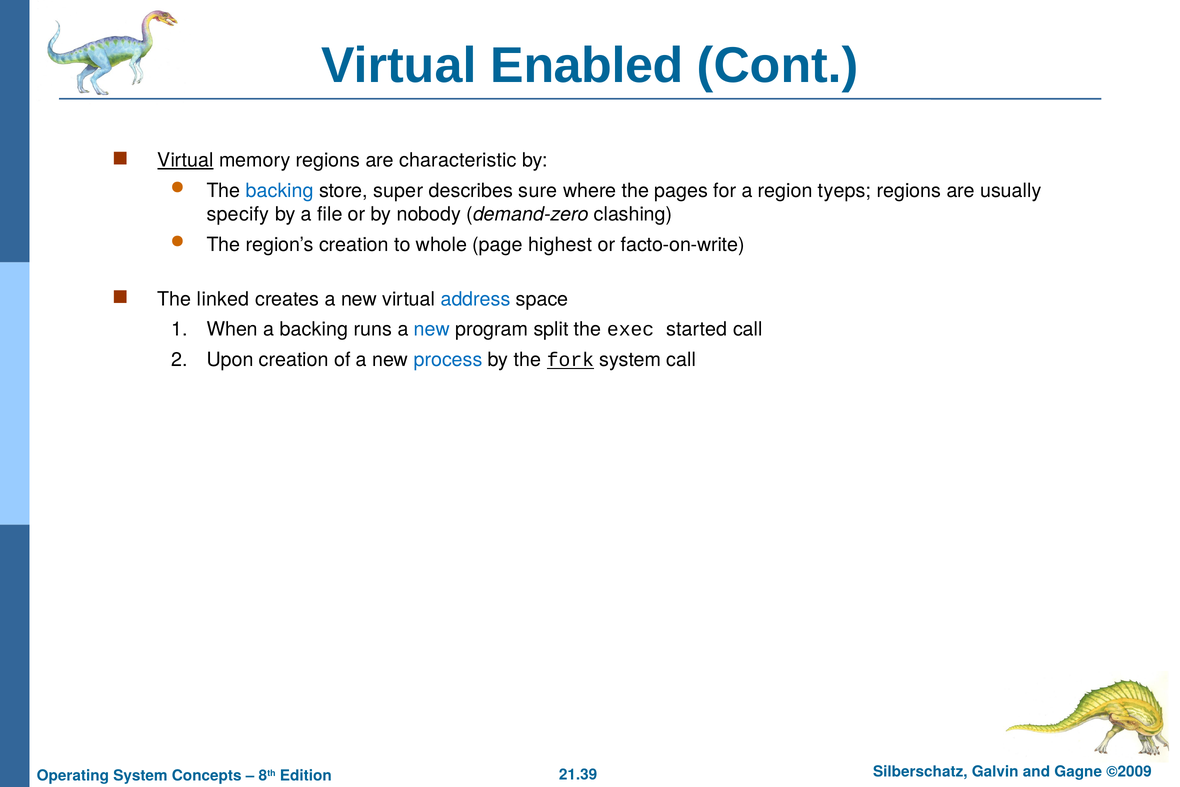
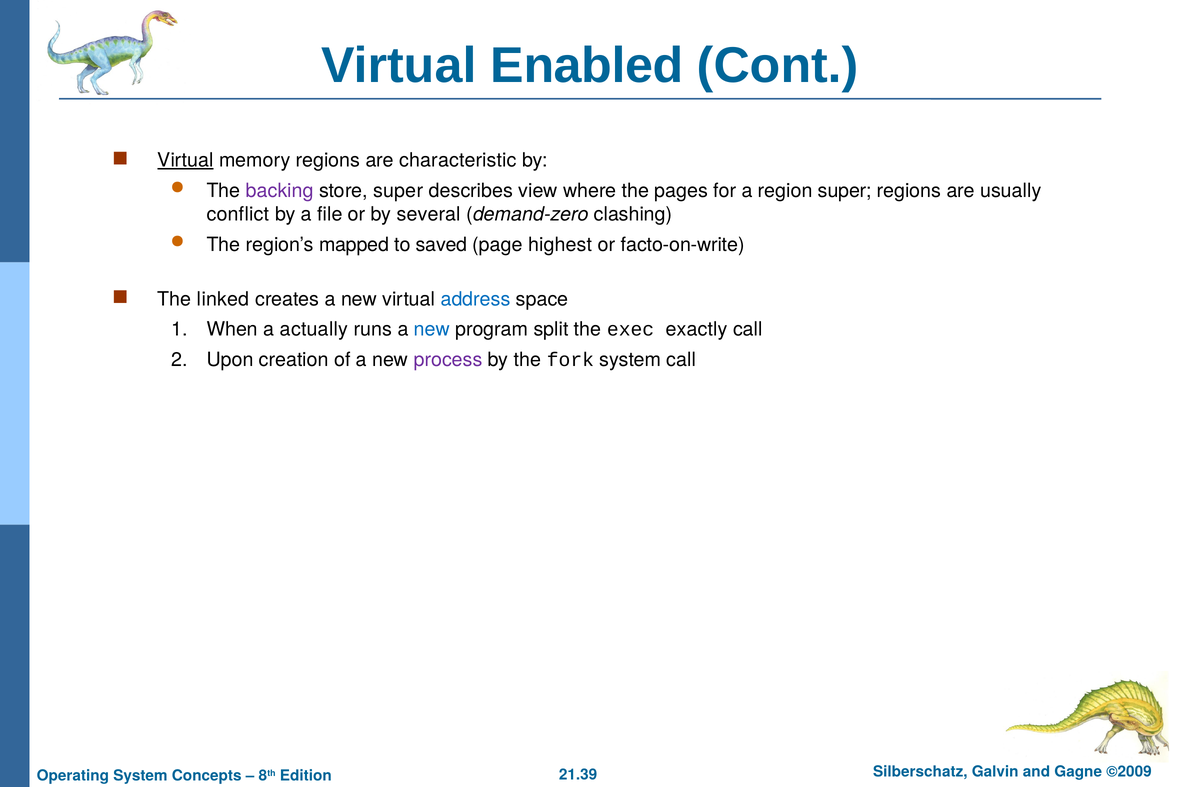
backing colour: blue -> purple (280, 191)
sure: sure -> view (538, 191)
region tyeps: tyeps -> super (845, 191)
specify: specify -> conflict (238, 214)
nobody: nobody -> several (429, 214)
region’s creation: creation -> mapped (354, 245)
whole: whole -> saved (442, 245)
a backing: backing -> actually (314, 329)
started: started -> exactly (697, 329)
process colour: blue -> purple (448, 360)
fork underline: present -> none (570, 360)
